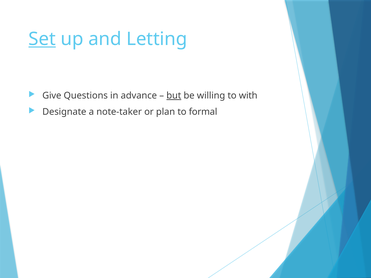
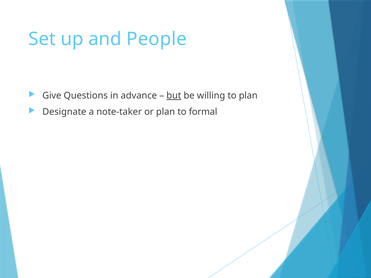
Set underline: present -> none (42, 39)
Letting: Letting -> People (157, 39)
to with: with -> plan (248, 96)
